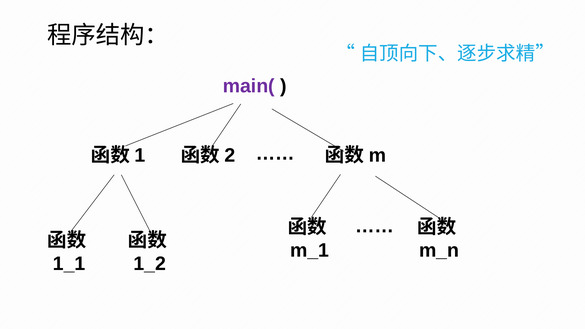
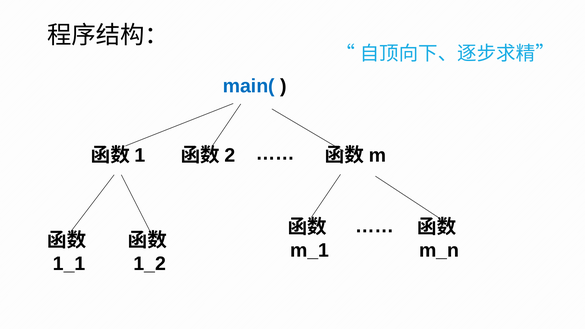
main( colour: purple -> blue (249, 86)
